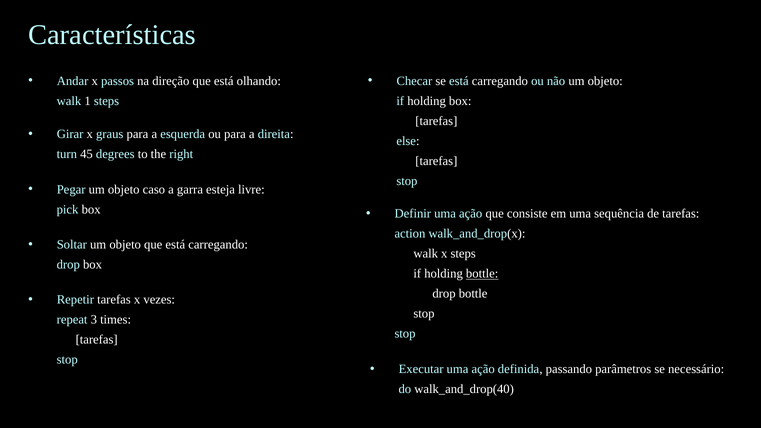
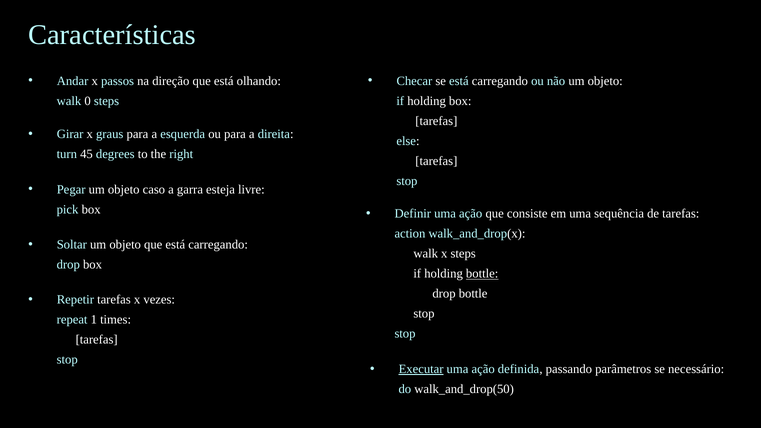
1: 1 -> 0 (88, 101)
3: 3 -> 1 (94, 320)
Executar underline: none -> present (421, 369)
walk_and_drop(40: walk_and_drop(40 -> walk_and_drop(50 (464, 389)
